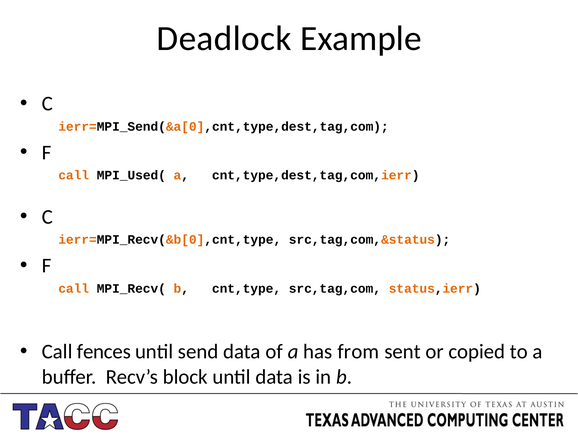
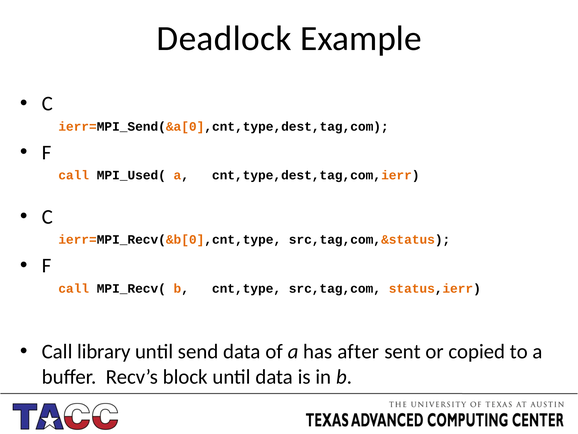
fences: fences -> library (104, 351)
from: from -> after (358, 351)
